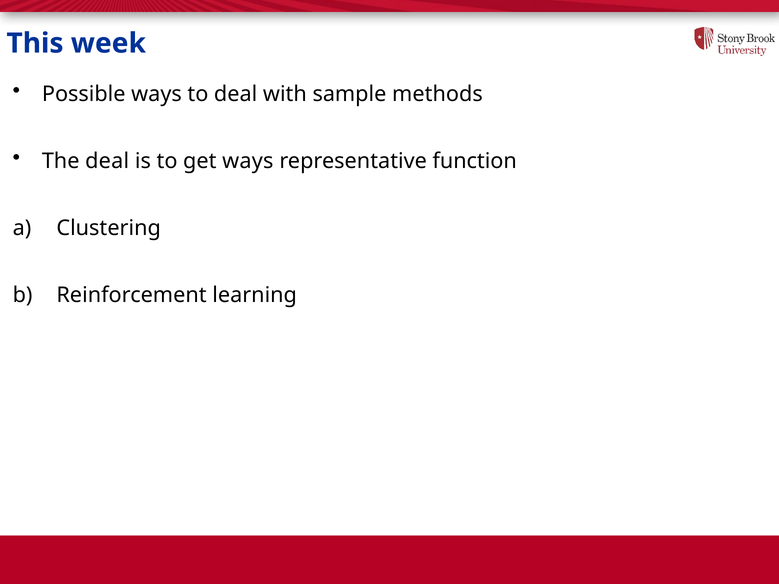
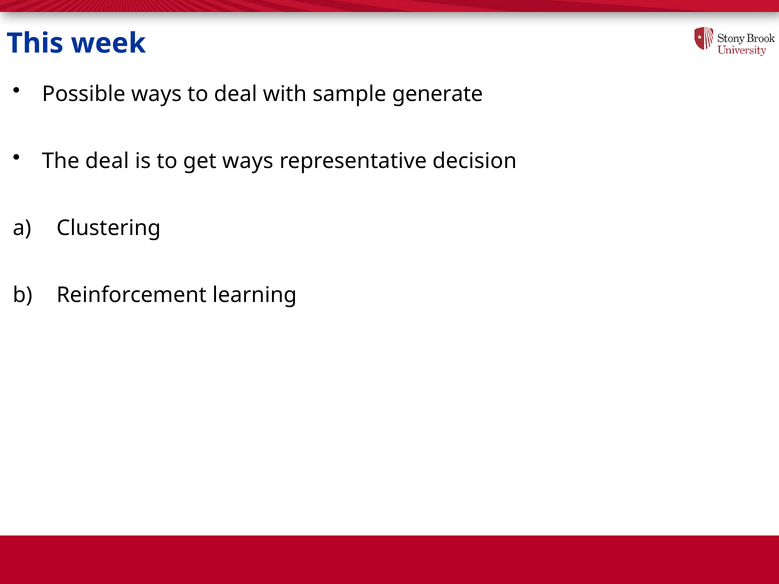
methods: methods -> generate (438, 94)
function: function -> decision (475, 161)
